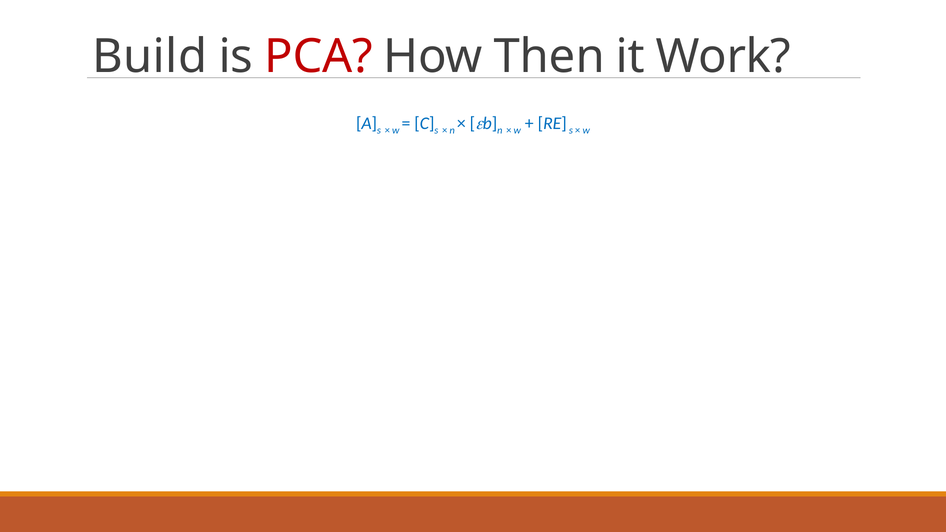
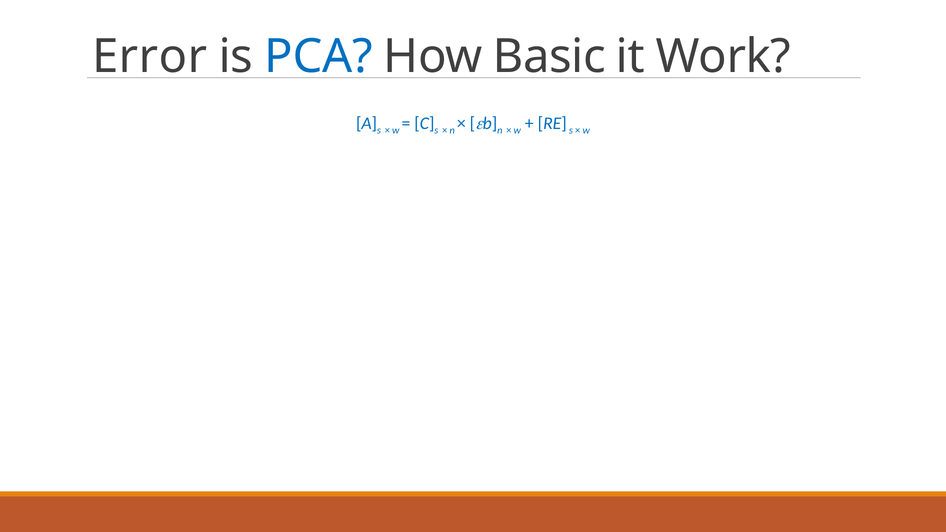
Build: Build -> Error (150, 57)
PCA colour: red -> blue (318, 57)
Then: Then -> Basic (549, 57)
